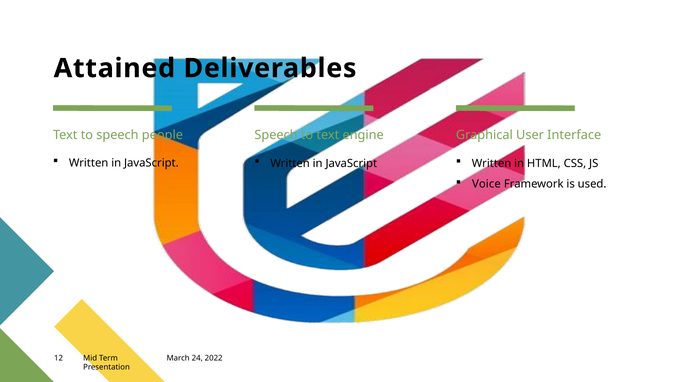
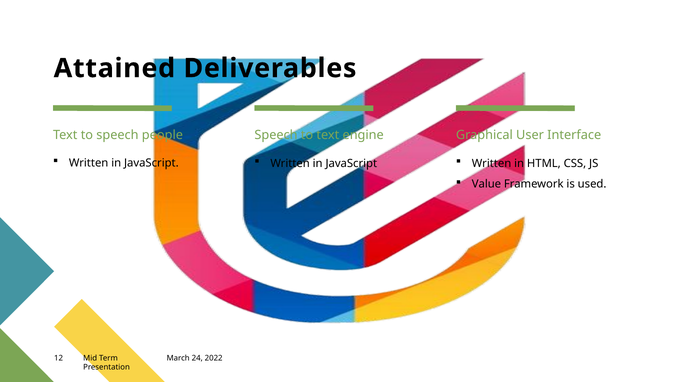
Voice: Voice -> Value (486, 184)
